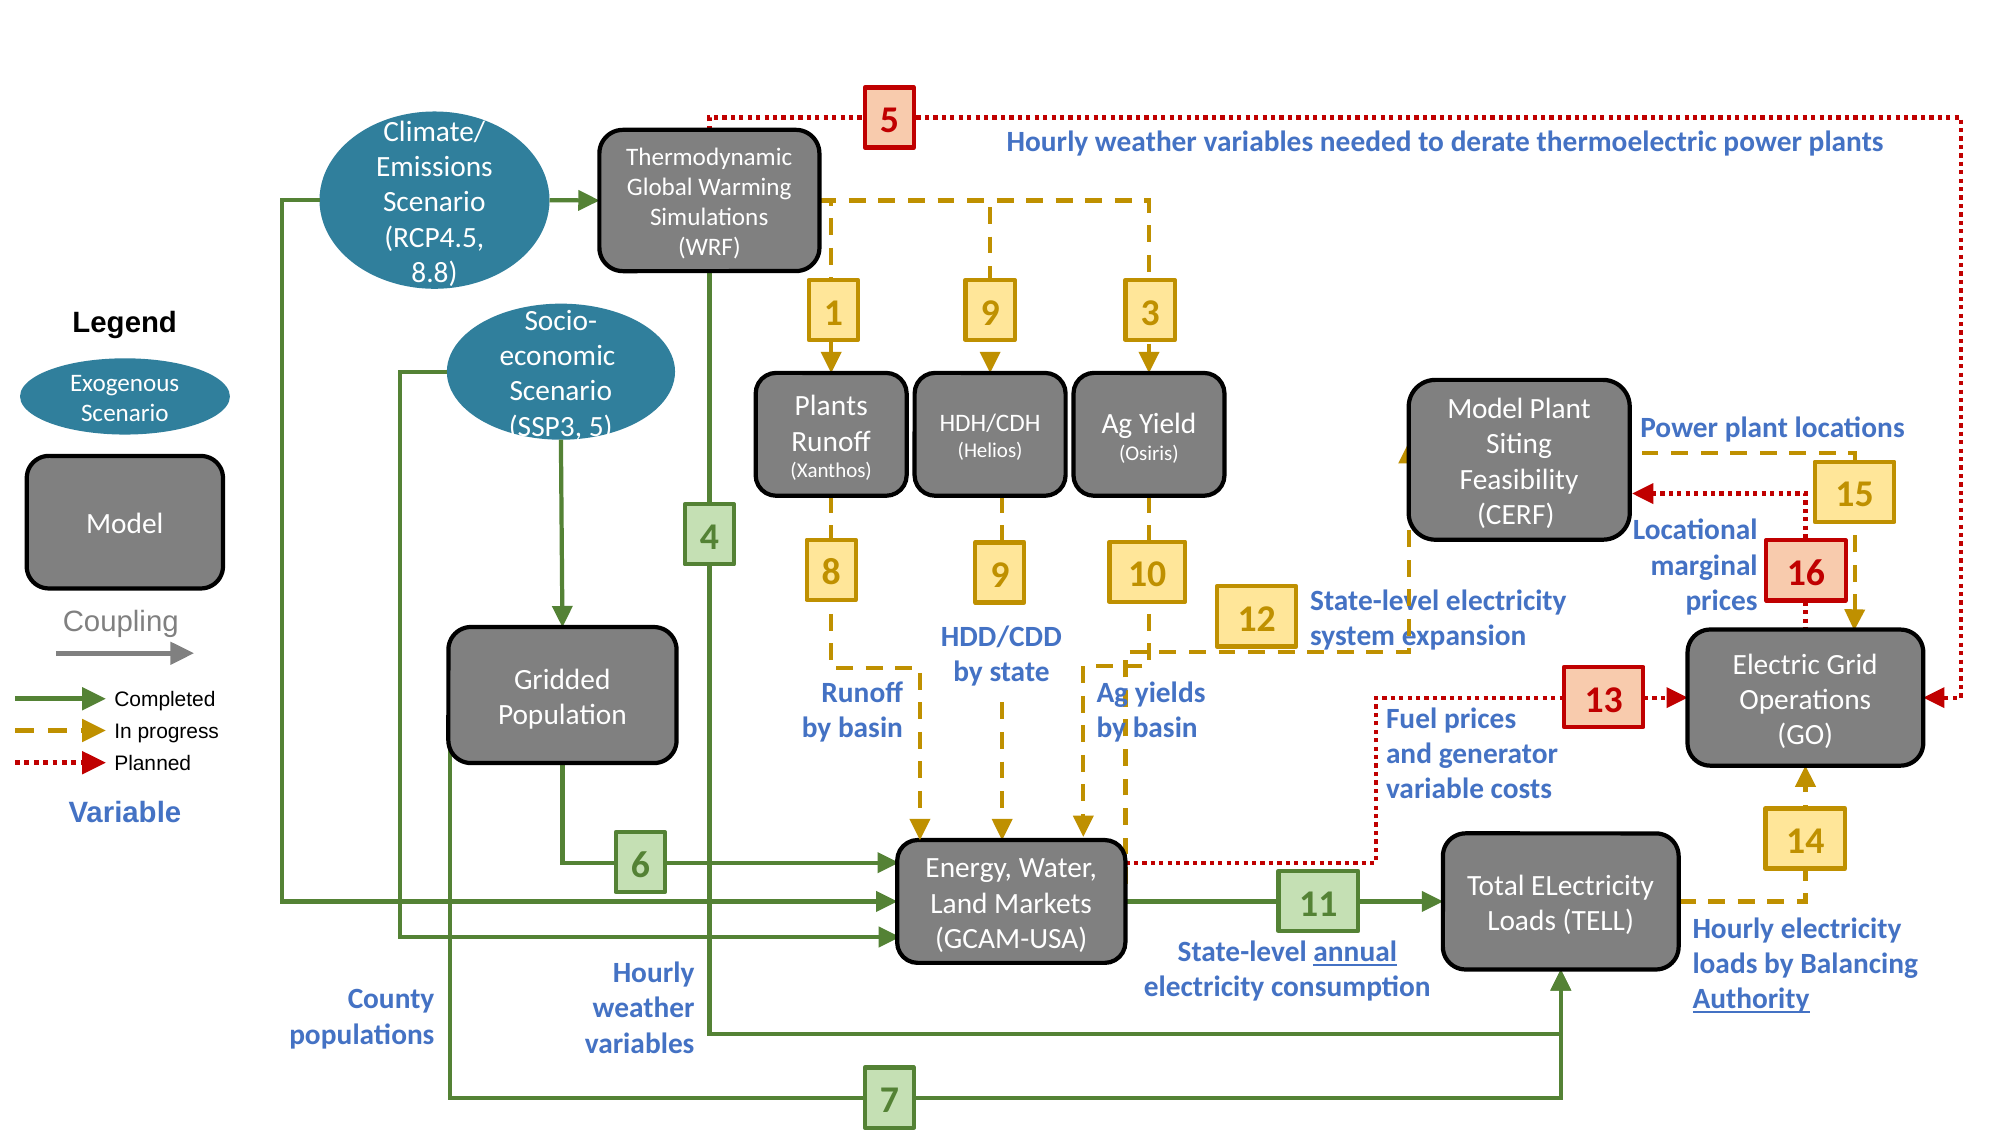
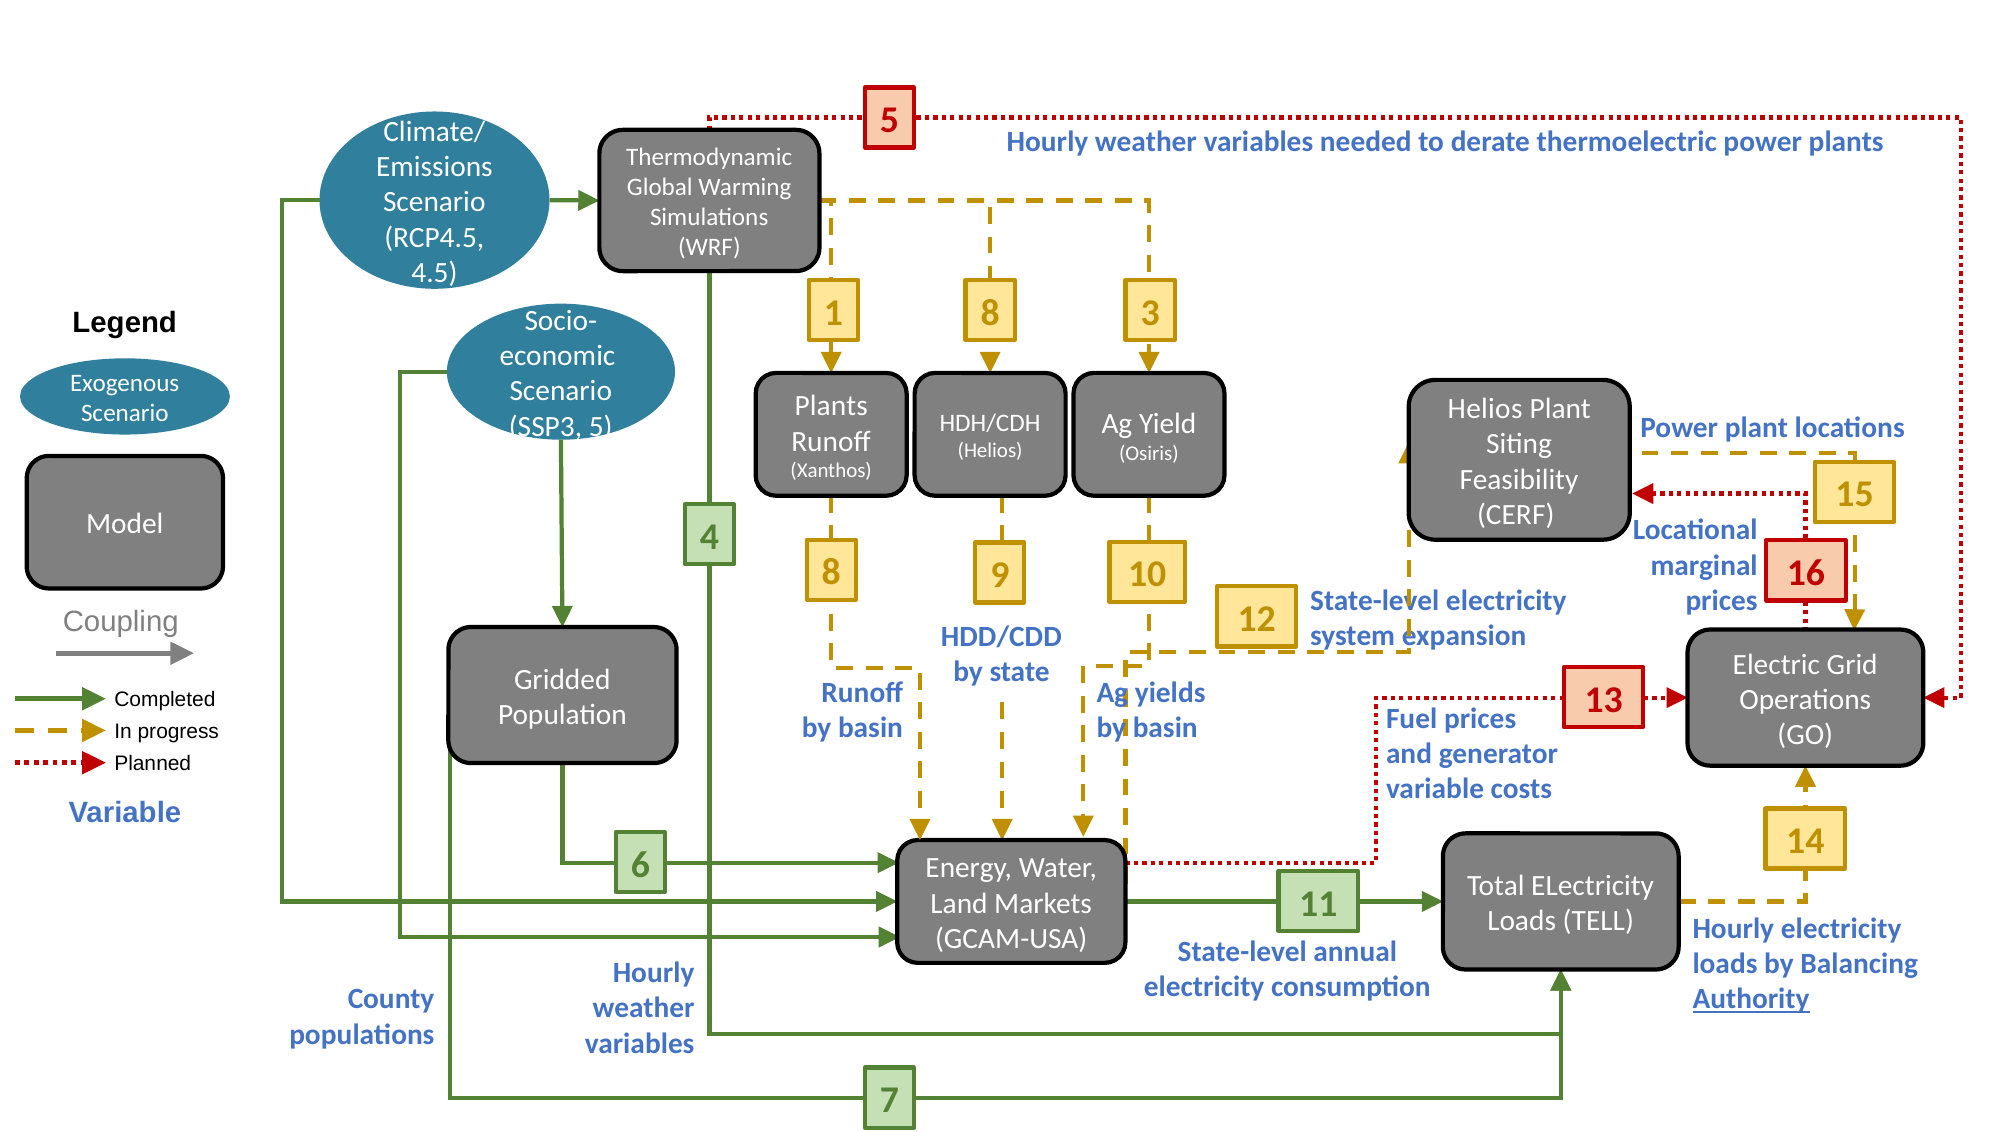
8.8: 8.8 -> 4.5 (434, 273)
1 9: 9 -> 8 (990, 313)
Model: Model -> Helios (1485, 409)
annual underline: present -> none (1355, 952)
